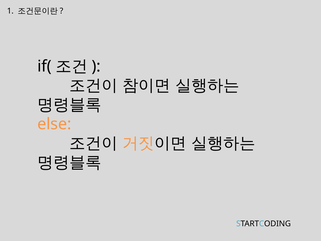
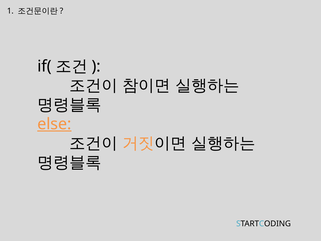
else underline: none -> present (54, 124)
